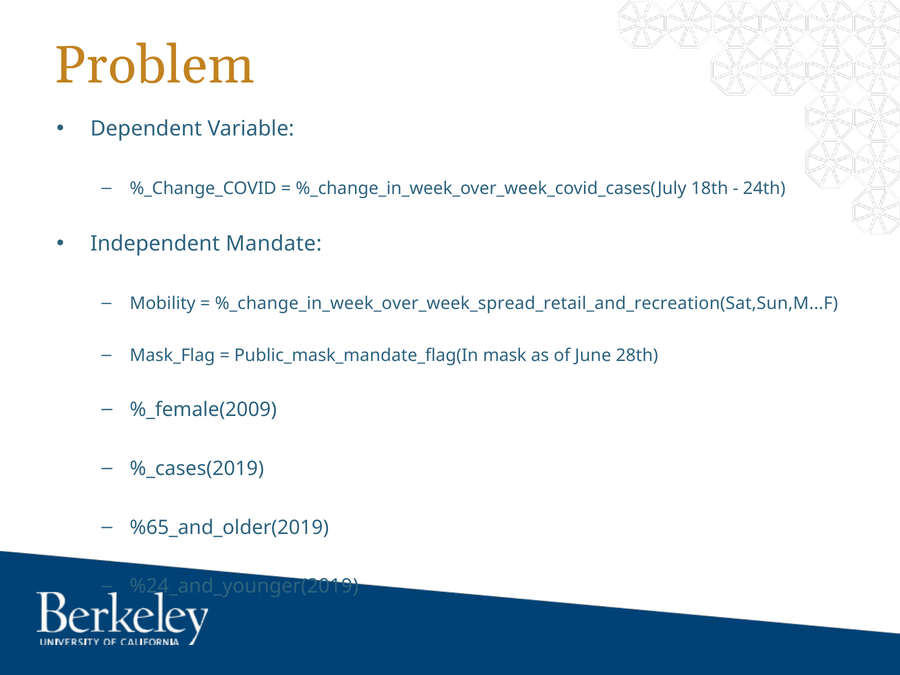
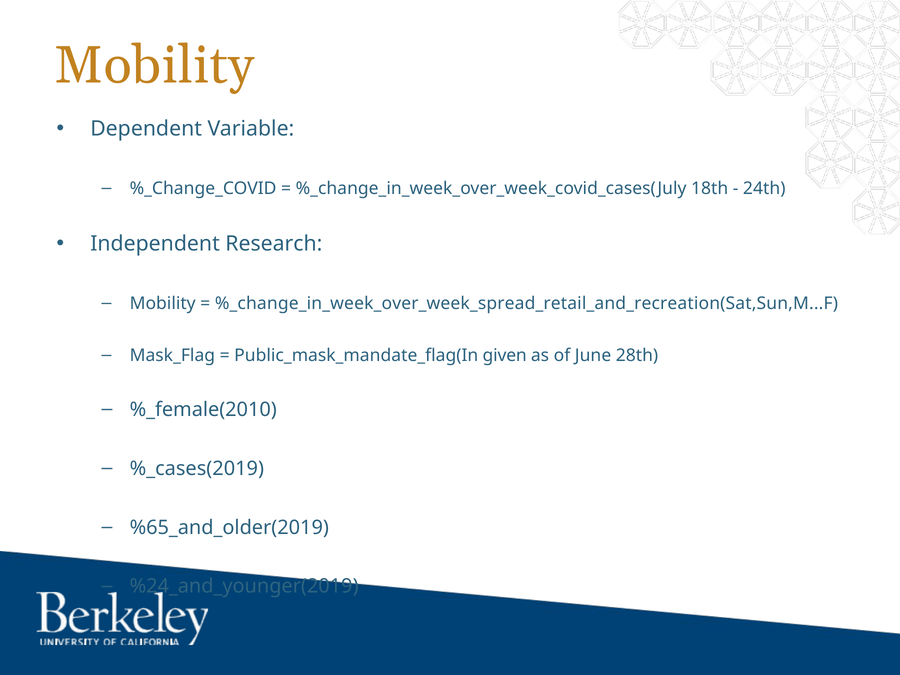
Problem: Problem -> Mobility (154, 65)
Mandate: Mandate -> Research (274, 244)
mask: mask -> given (505, 355)
%_female(2009: %_female(2009 -> %_female(2010 (203, 409)
